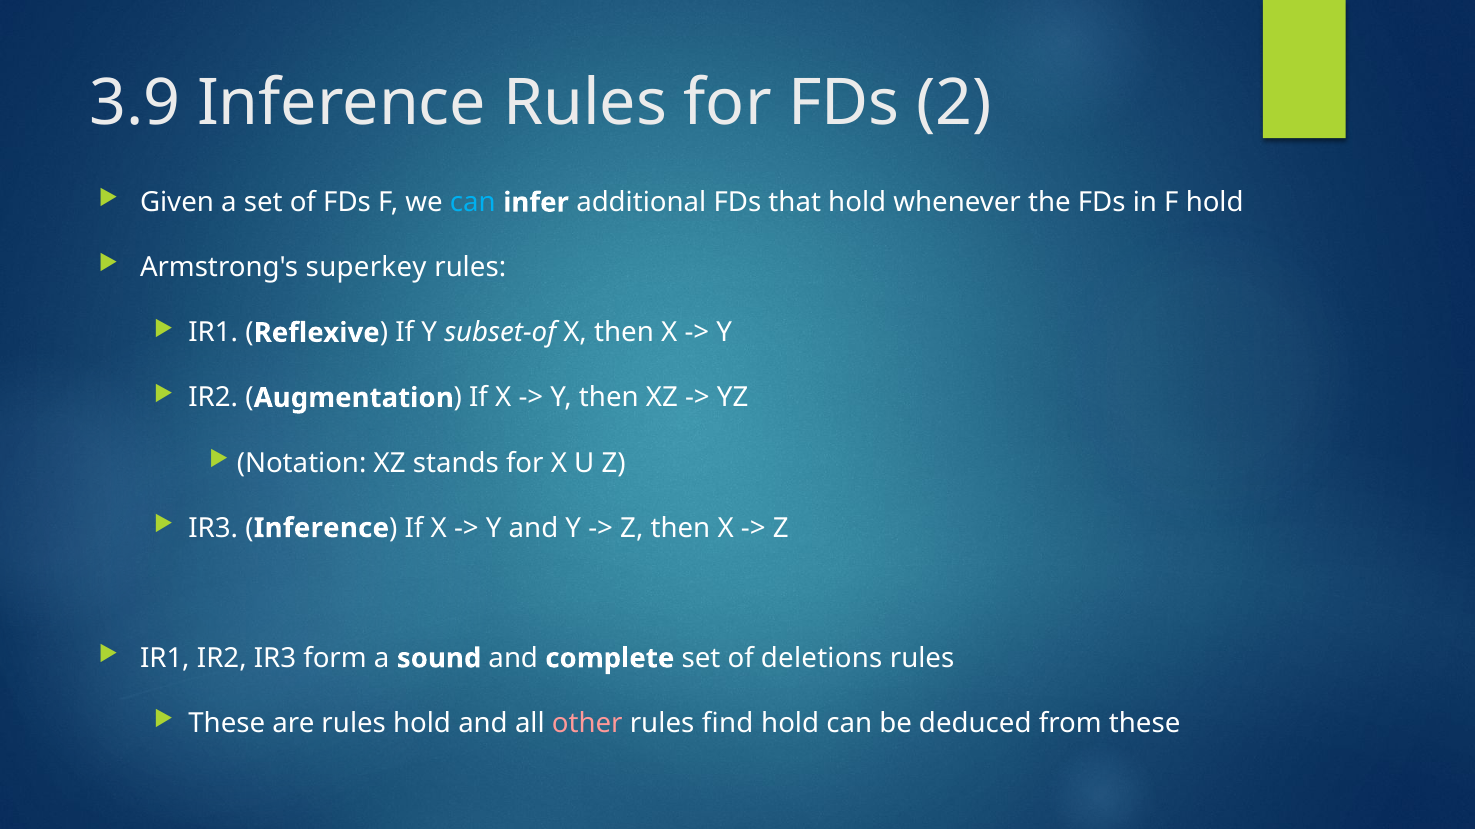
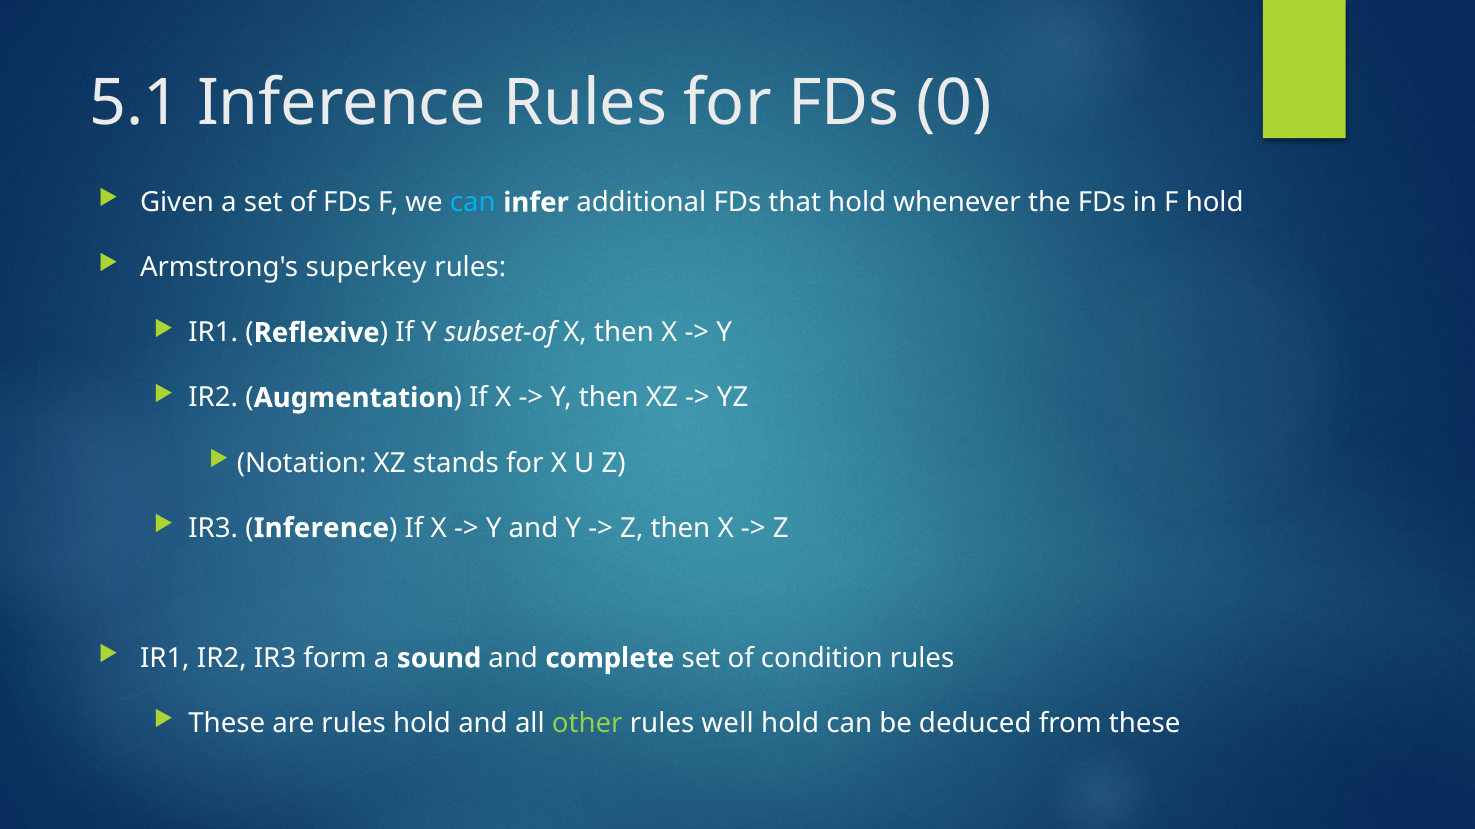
3.9: 3.9 -> 5.1 (135, 104)
2: 2 -> 0 (954, 104)
deletions: deletions -> condition (822, 659)
other colour: pink -> light green (587, 724)
find: find -> well (728, 724)
